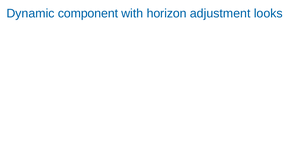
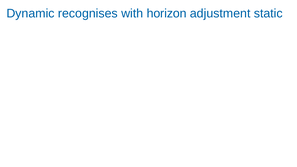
component: component -> recognises (88, 14)
looks: looks -> static (268, 14)
